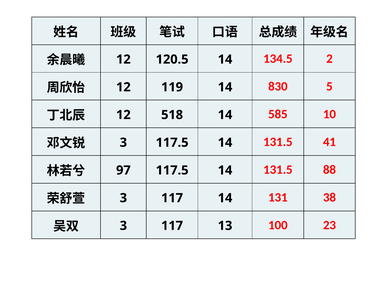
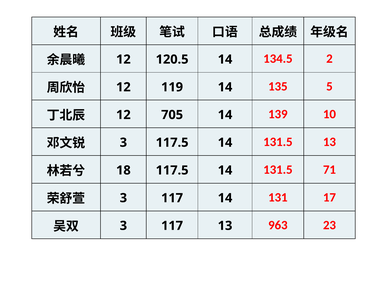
830: 830 -> 135 (278, 87)
518: 518 -> 705 (172, 115)
585: 585 -> 139 (278, 114)
131.5 41: 41 -> 13 (329, 142)
97: 97 -> 18 (123, 170)
88: 88 -> 71 (329, 170)
38: 38 -> 17 (329, 198)
100: 100 -> 963 (278, 225)
